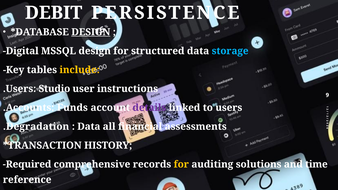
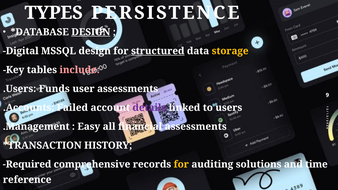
DEBIT: DEBIT -> TYPES (54, 13)
structured underline: none -> present (158, 51)
storage colour: light blue -> yellow (230, 51)
include colour: yellow -> pink (80, 70)
Studio: Studio -> Funds (54, 89)
user instructions: instructions -> assessments (128, 89)
Funds: Funds -> Failed (72, 108)
.Degradation: .Degradation -> .Management (36, 127)
Data: Data -> Easy (89, 127)
